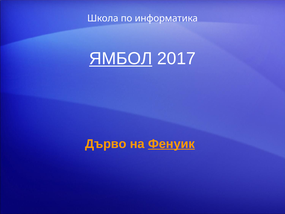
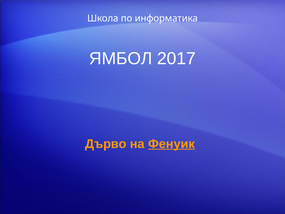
ЯМБОЛ underline: present -> none (121, 59)
